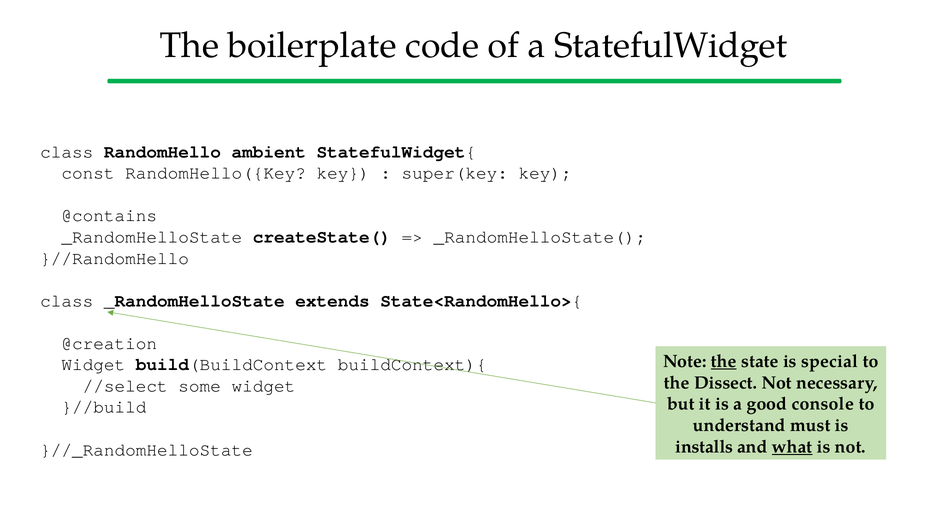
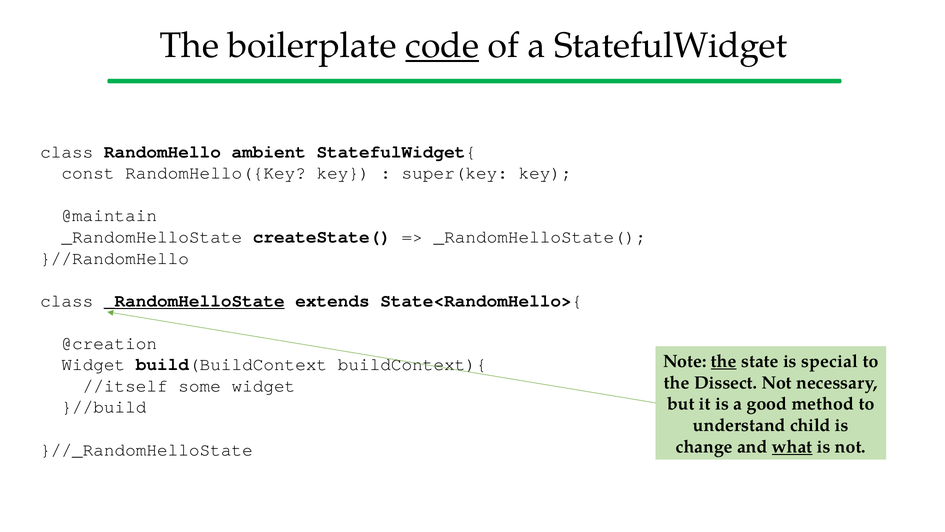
code underline: none -> present (442, 46)
@contains: @contains -> @maintain (109, 215)
_RandomHelloState underline: none -> present (194, 300)
//select: //select -> //itself (125, 386)
console: console -> method (823, 404)
must: must -> child (810, 425)
installs: installs -> change (704, 446)
